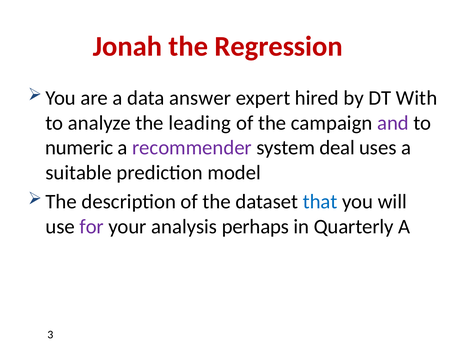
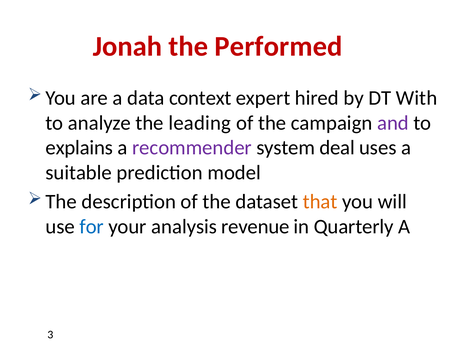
Regression: Regression -> Performed (279, 47)
answer: answer -> context (200, 98)
numeric: numeric -> explains (79, 148)
that colour: blue -> orange (320, 202)
for colour: purple -> blue (92, 227)
perhaps: perhaps -> revenue (255, 227)
